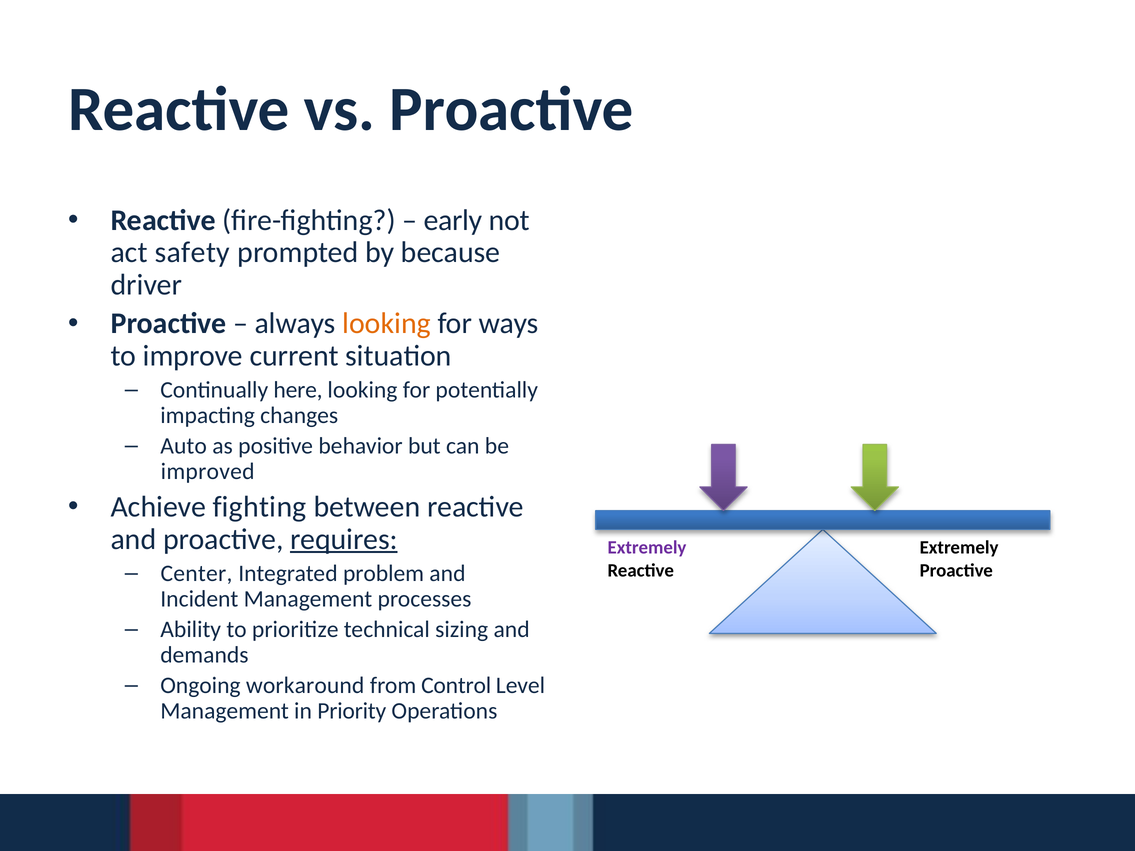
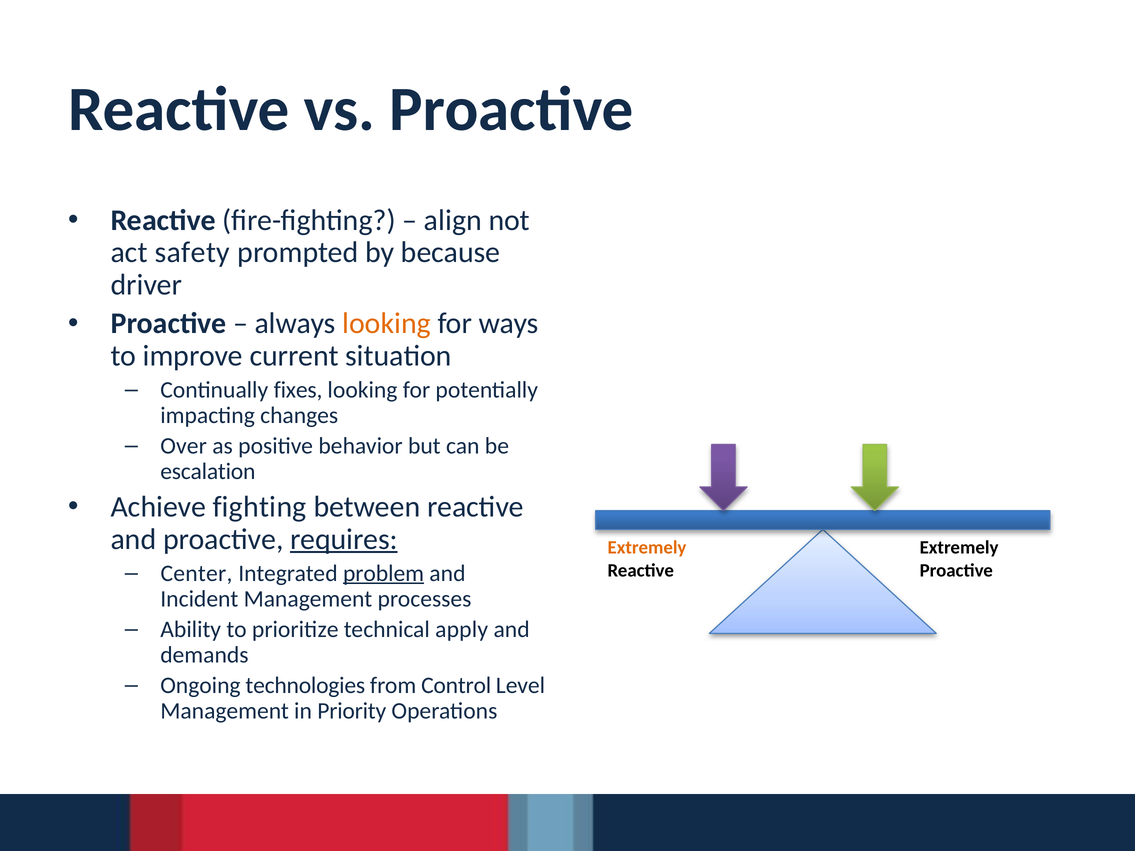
early: early -> align (453, 220)
here: here -> fixes (298, 390)
Auto: Auto -> Over (184, 446)
improved: improved -> escalation (208, 472)
Extremely colour: purple -> orange (647, 548)
problem underline: none -> present (384, 573)
sizing: sizing -> apply (462, 630)
workaround: workaround -> technologies (305, 686)
